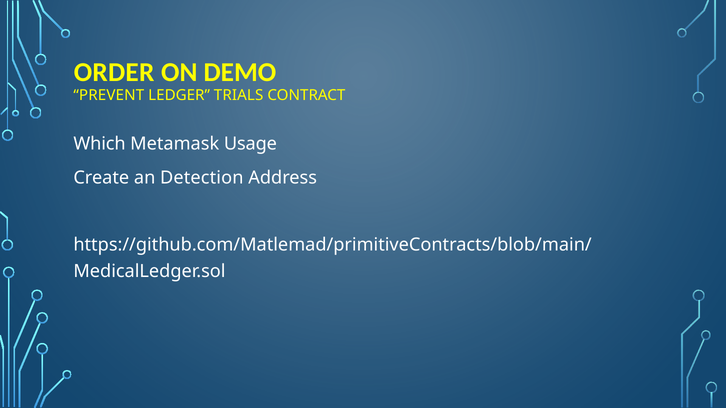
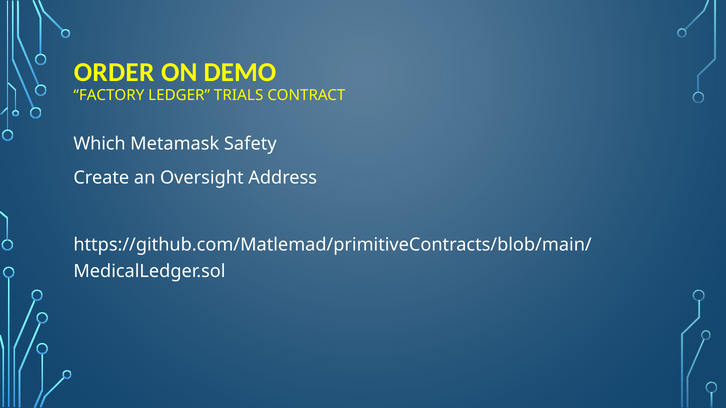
PREVENT: PREVENT -> FACTORY (109, 95)
Usage: Usage -> Safety (250, 144)
Detection: Detection -> Oversight (202, 178)
